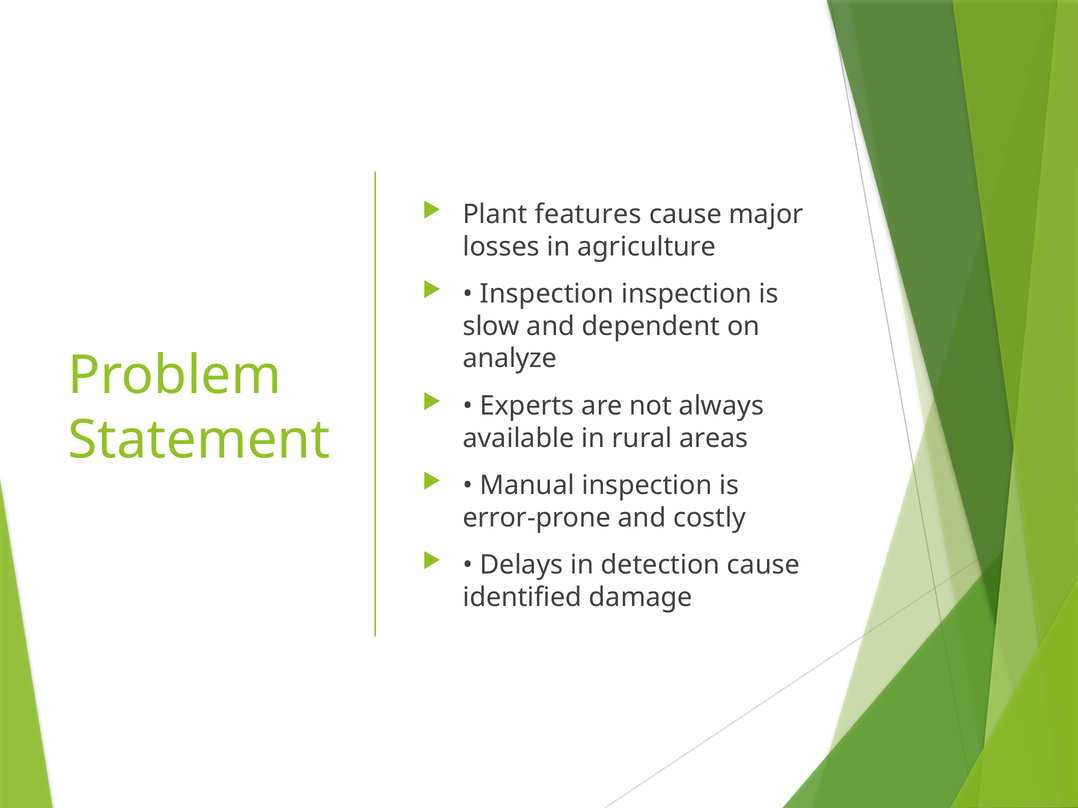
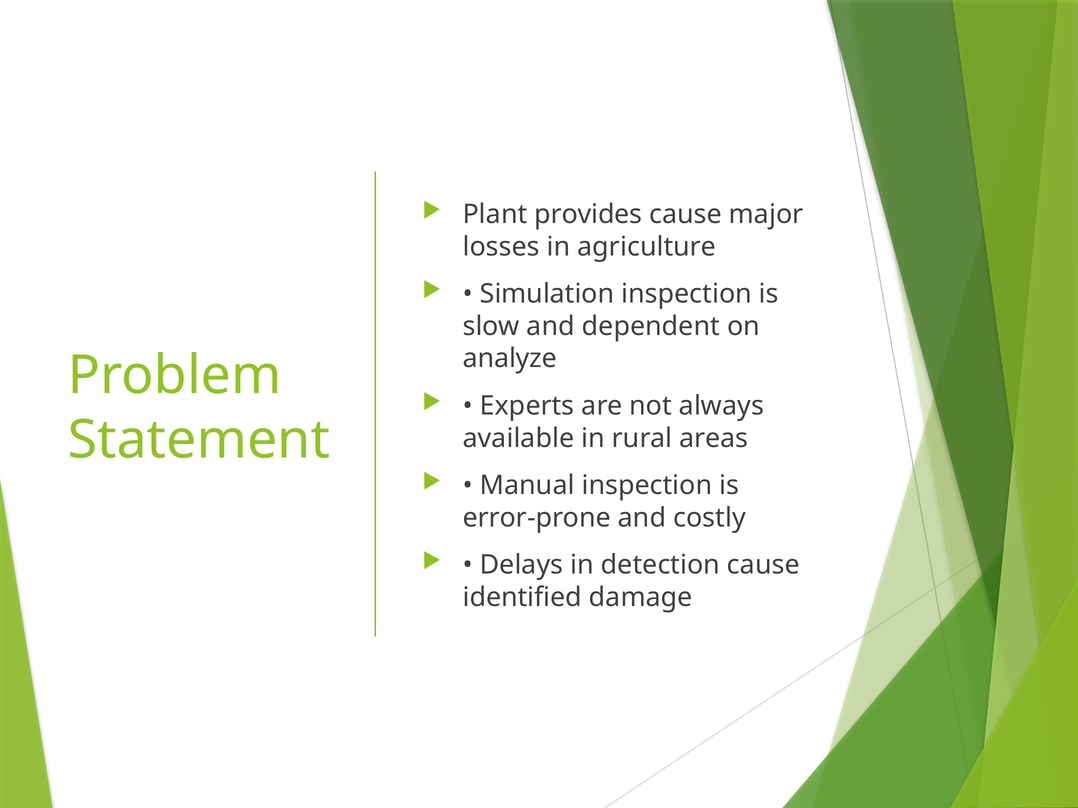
features: features -> provides (588, 214)
Inspection: Inspection -> Simulation (547, 294)
